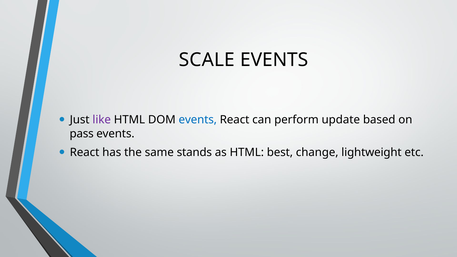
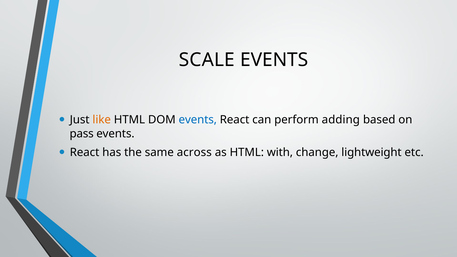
like colour: purple -> orange (102, 120)
update: update -> adding (341, 120)
stands: stands -> across (194, 152)
best: best -> with (280, 152)
